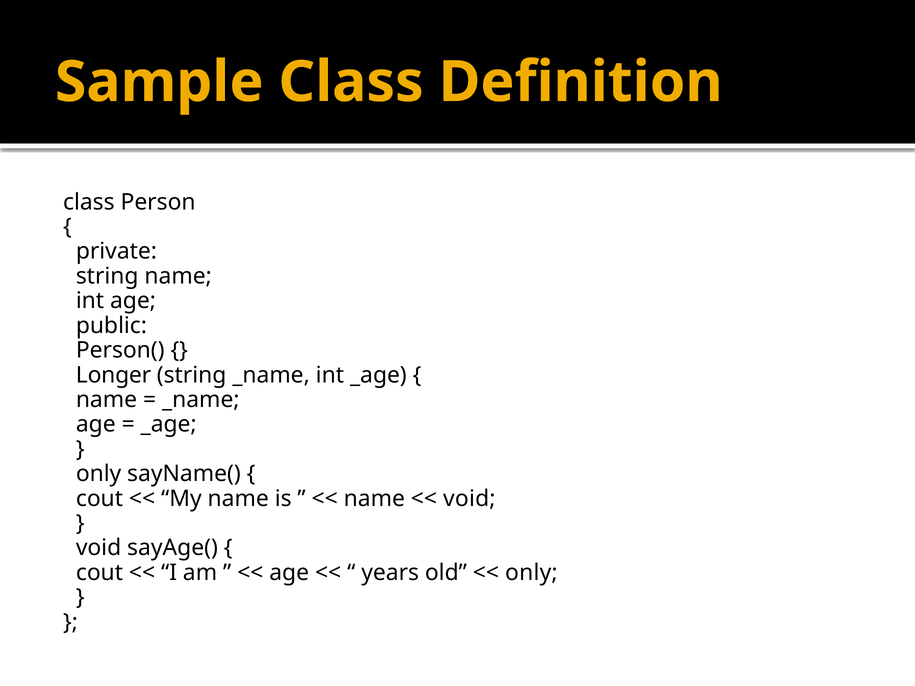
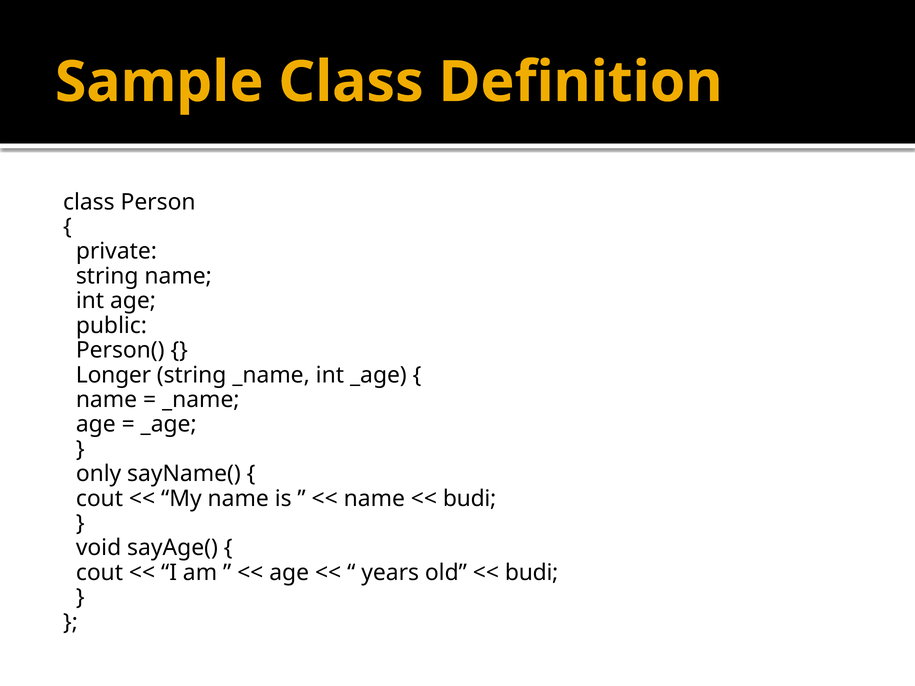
void: void -> budi (470, 499)
only: only -> budi (532, 573)
